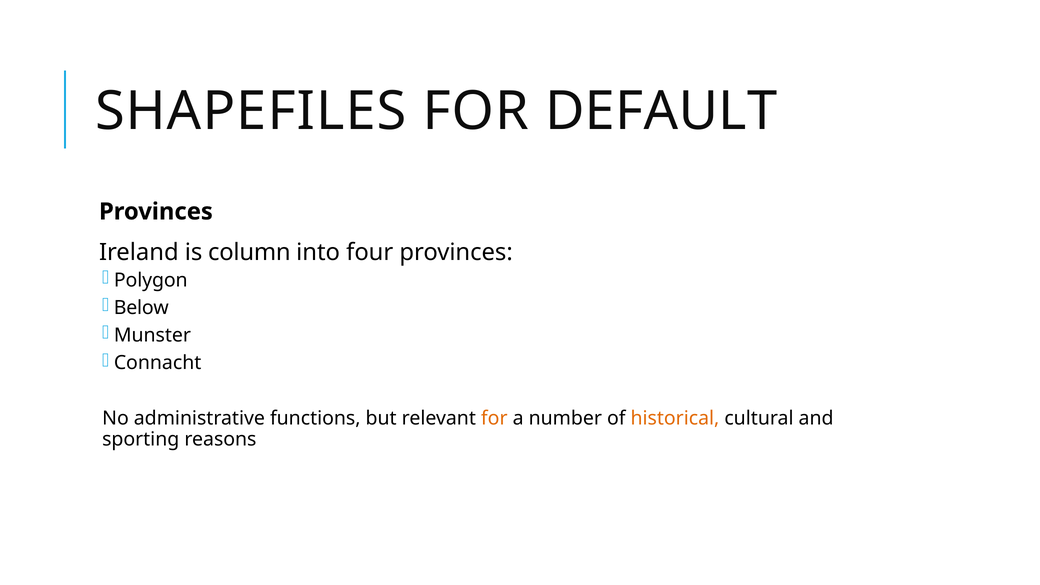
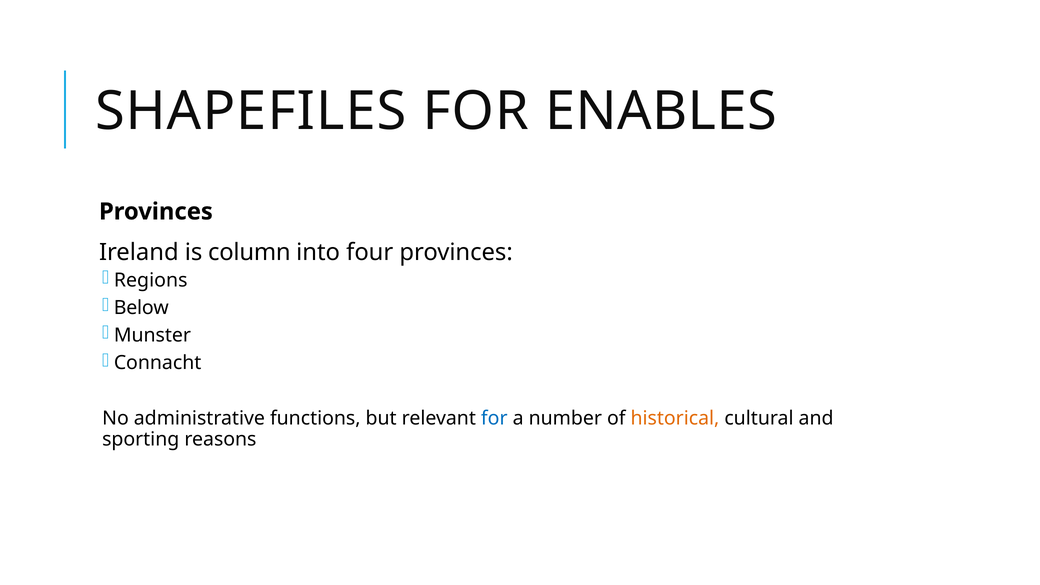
DEFAULT: DEFAULT -> ENABLES (661, 112)
Polygon: Polygon -> Regions (151, 280)
for colour: orange -> blue (494, 418)
